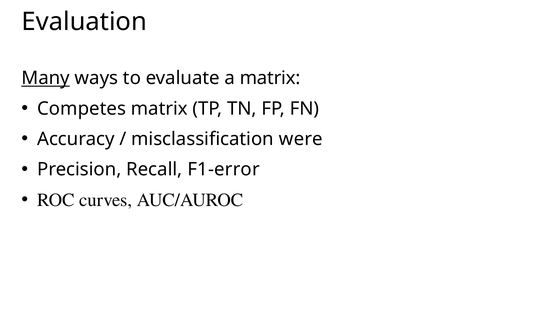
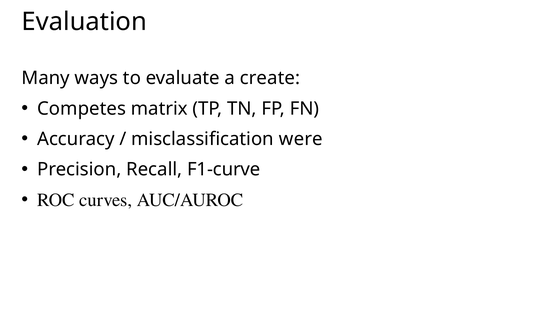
Many underline: present -> none (46, 78)
a matrix: matrix -> create (270, 78)
F1-error: F1-error -> F1-curve (224, 169)
